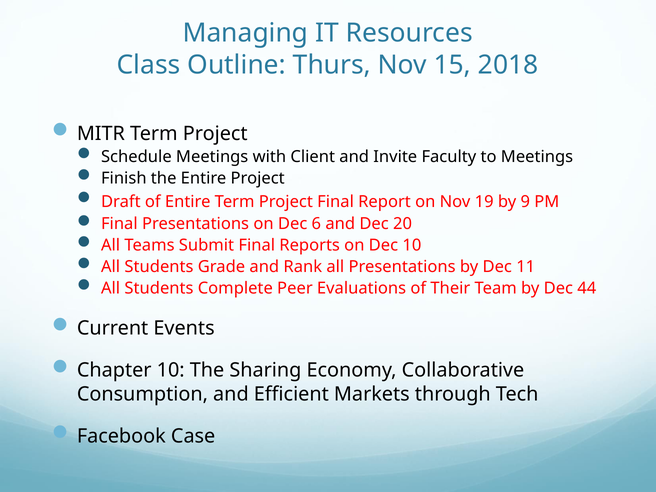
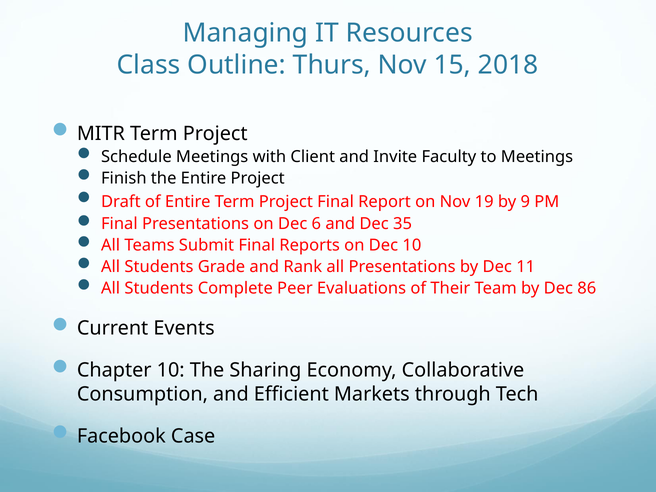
20: 20 -> 35 (403, 224)
44: 44 -> 86 (587, 288)
